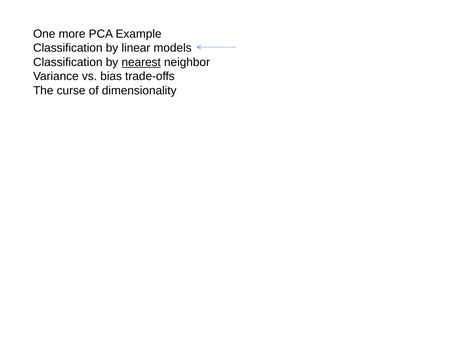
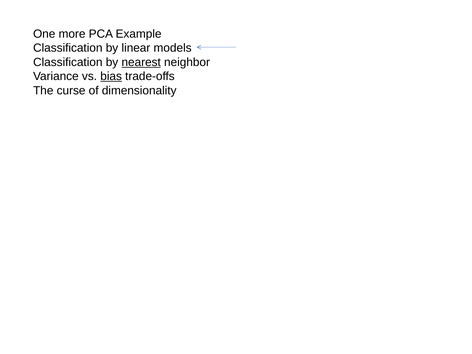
bias underline: none -> present (111, 76)
